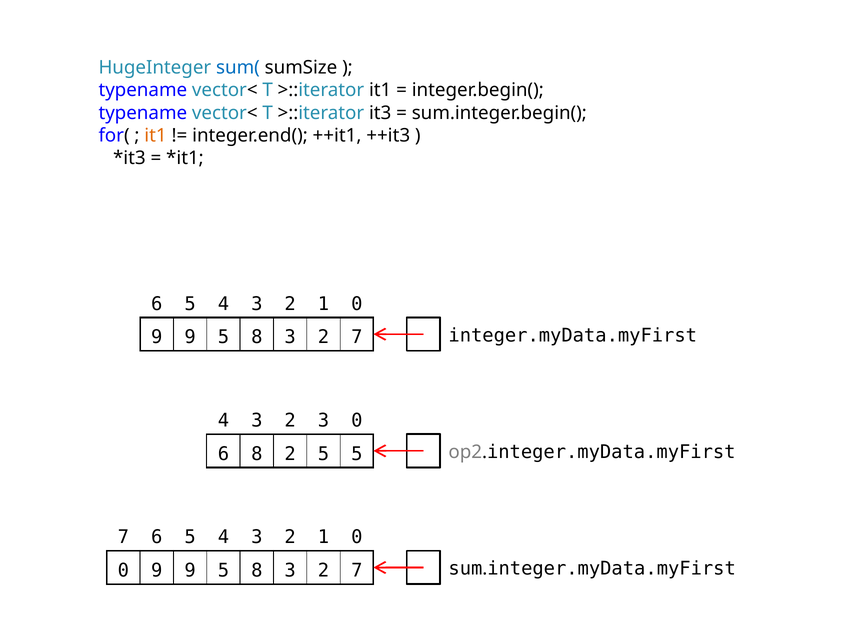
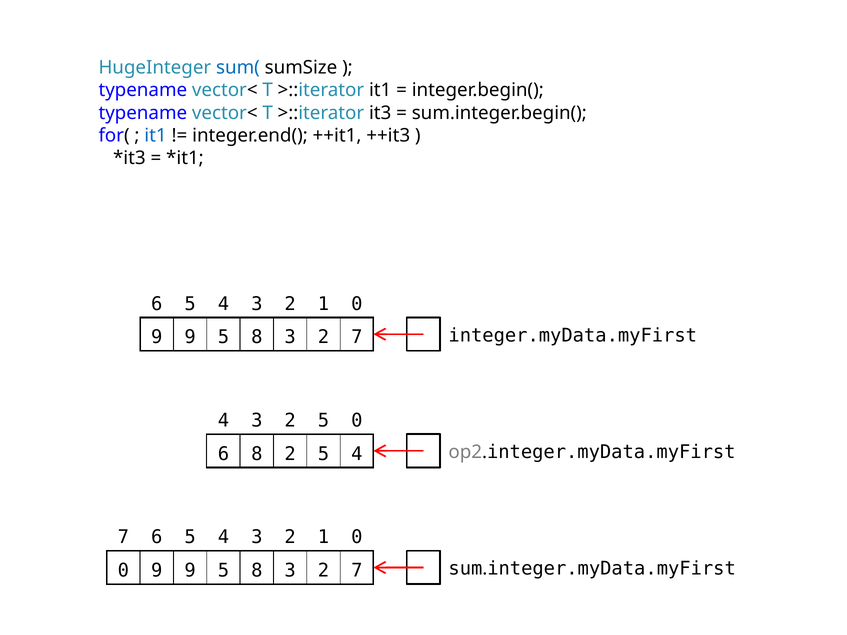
it1 colour: orange -> blue (156, 135)
3 2 3: 3 -> 5 (323, 421)
2 5 5: 5 -> 4 (357, 454)
